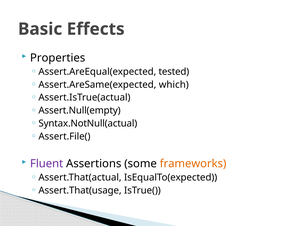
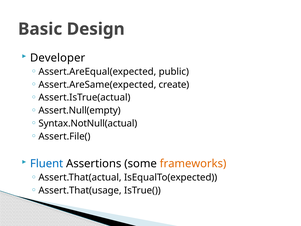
Effects: Effects -> Design (96, 29)
Properties: Properties -> Developer (58, 58)
tested: tested -> public (174, 72)
which: which -> create (174, 85)
Fluent colour: purple -> blue (47, 163)
